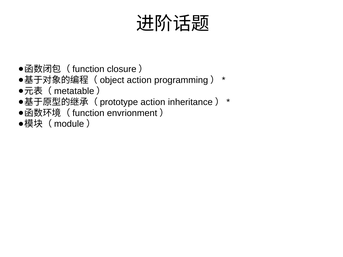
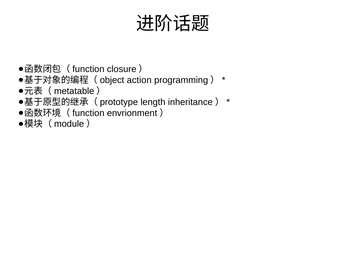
action: action -> length (153, 102)
